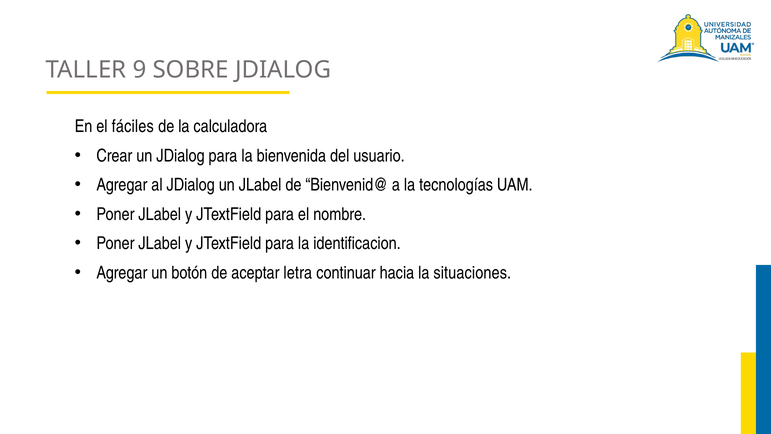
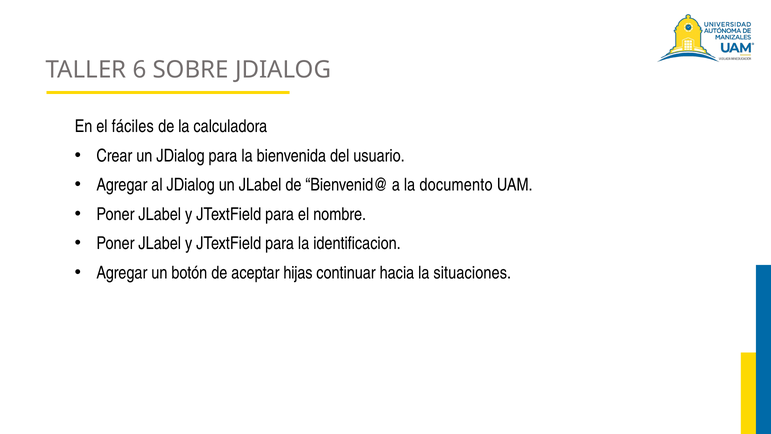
9: 9 -> 6 (140, 70)
tecnologías: tecnologías -> documento (456, 185)
letra: letra -> hijas (298, 273)
